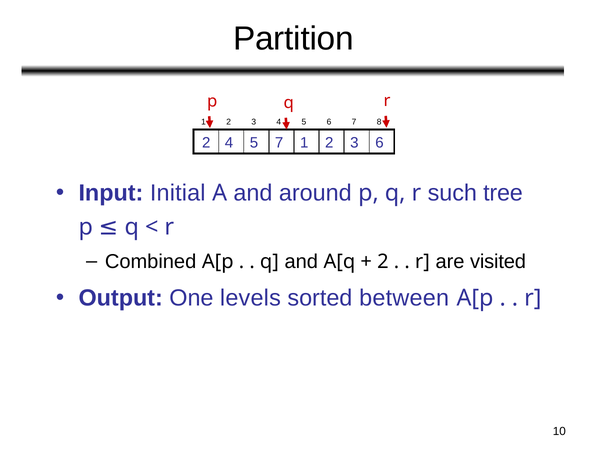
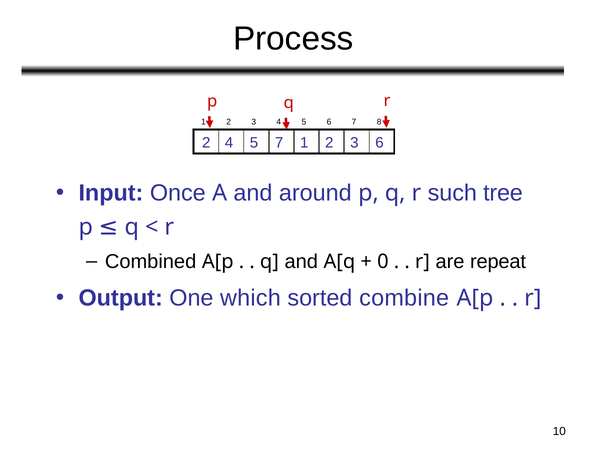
Partition: Partition -> Process (293, 39)
Initial: Initial -> Once (178, 193)
2: 2 -> 0 (383, 262)
visited: visited -> repeat (498, 262)
levels: levels -> which (250, 298)
between: between -> combine (404, 298)
